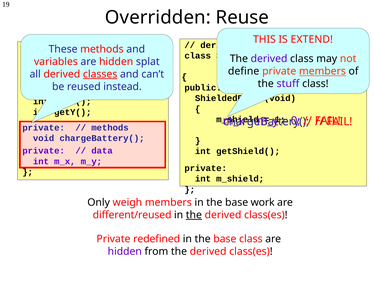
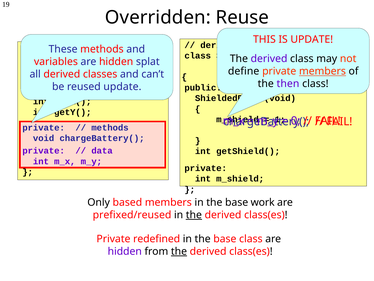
IS EXTEND: EXTEND -> UPDATE (312, 39)
classes underline: present -> none (100, 74)
stuff: stuff -> then (288, 84)
instead: instead -> update (122, 86)
weigh: weigh -> based (127, 202)
different/reused: different/reused -> prefixed/reused (132, 214)
the underline: none -> present (179, 251)
